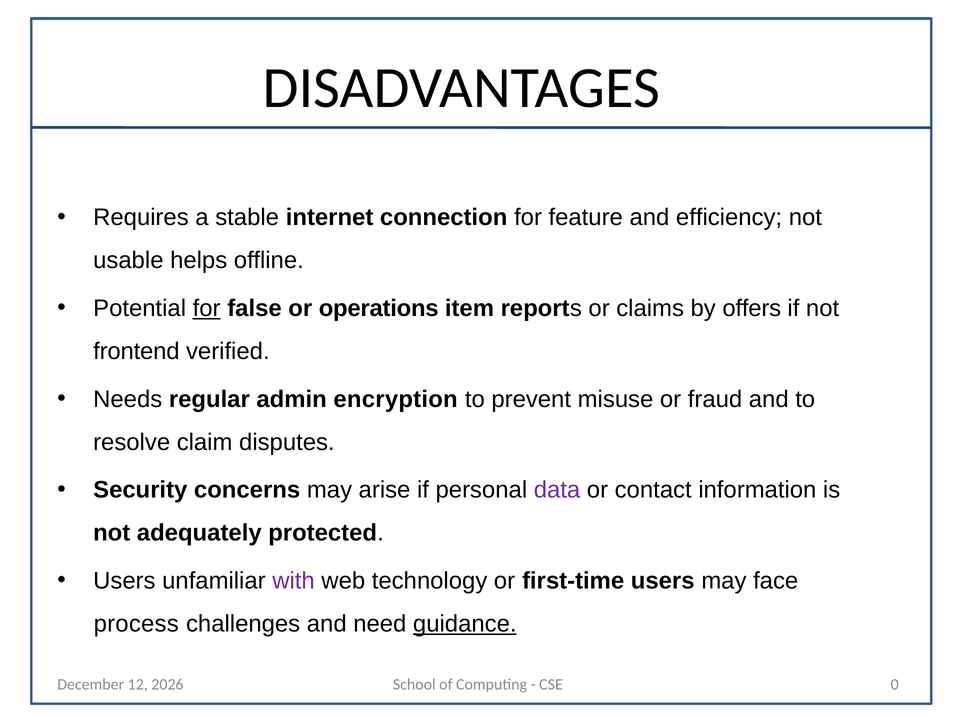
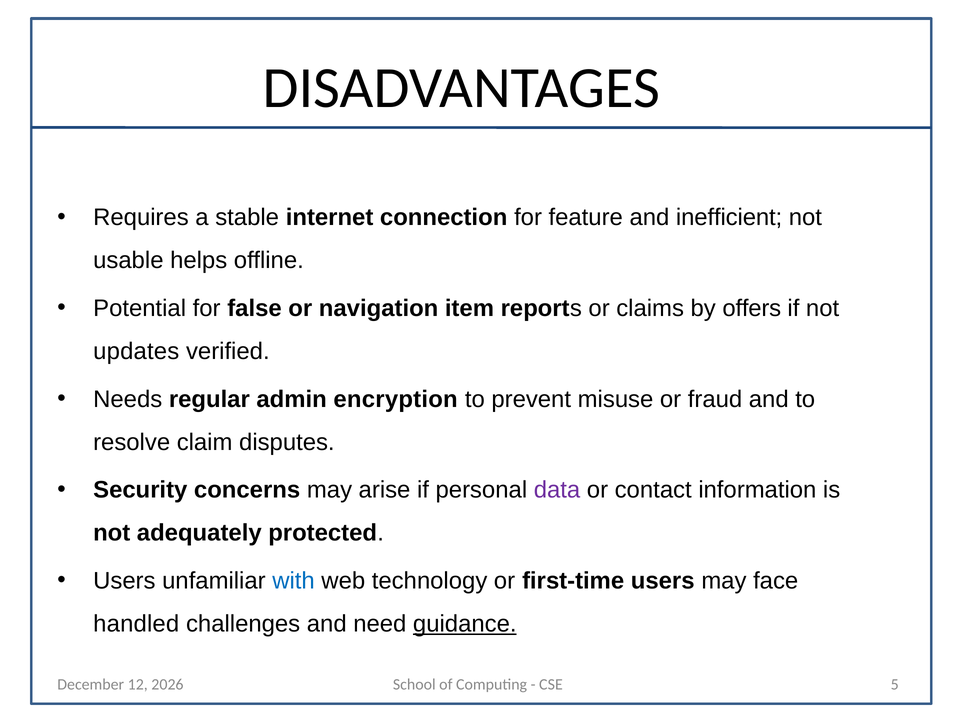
efficiency: efficiency -> inefficient (729, 218)
for underline: present -> none (207, 308)
operations: operations -> navigation (379, 308)
frontend: frontend -> updates (136, 351)
with colour: purple -> blue (294, 581)
process: process -> handled (136, 624)
0: 0 -> 5 (895, 685)
